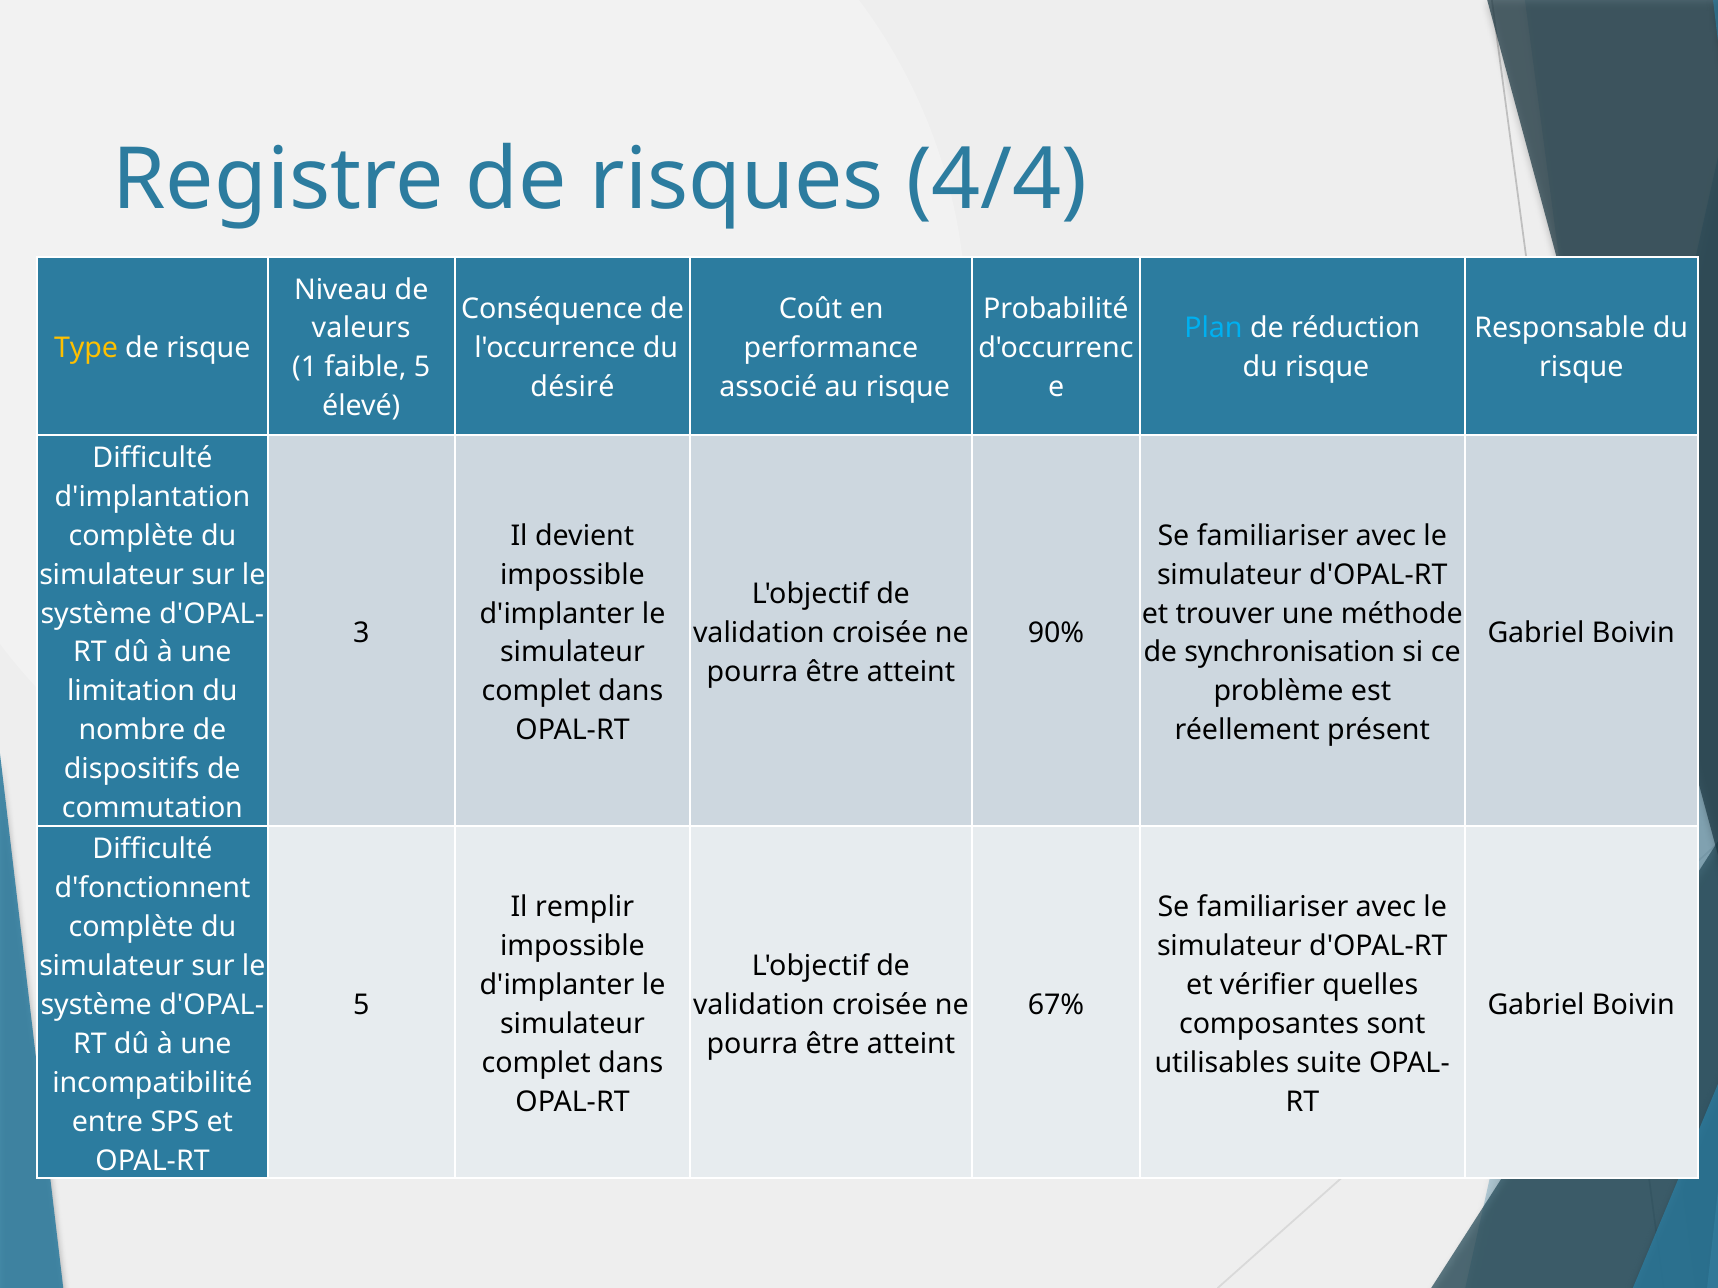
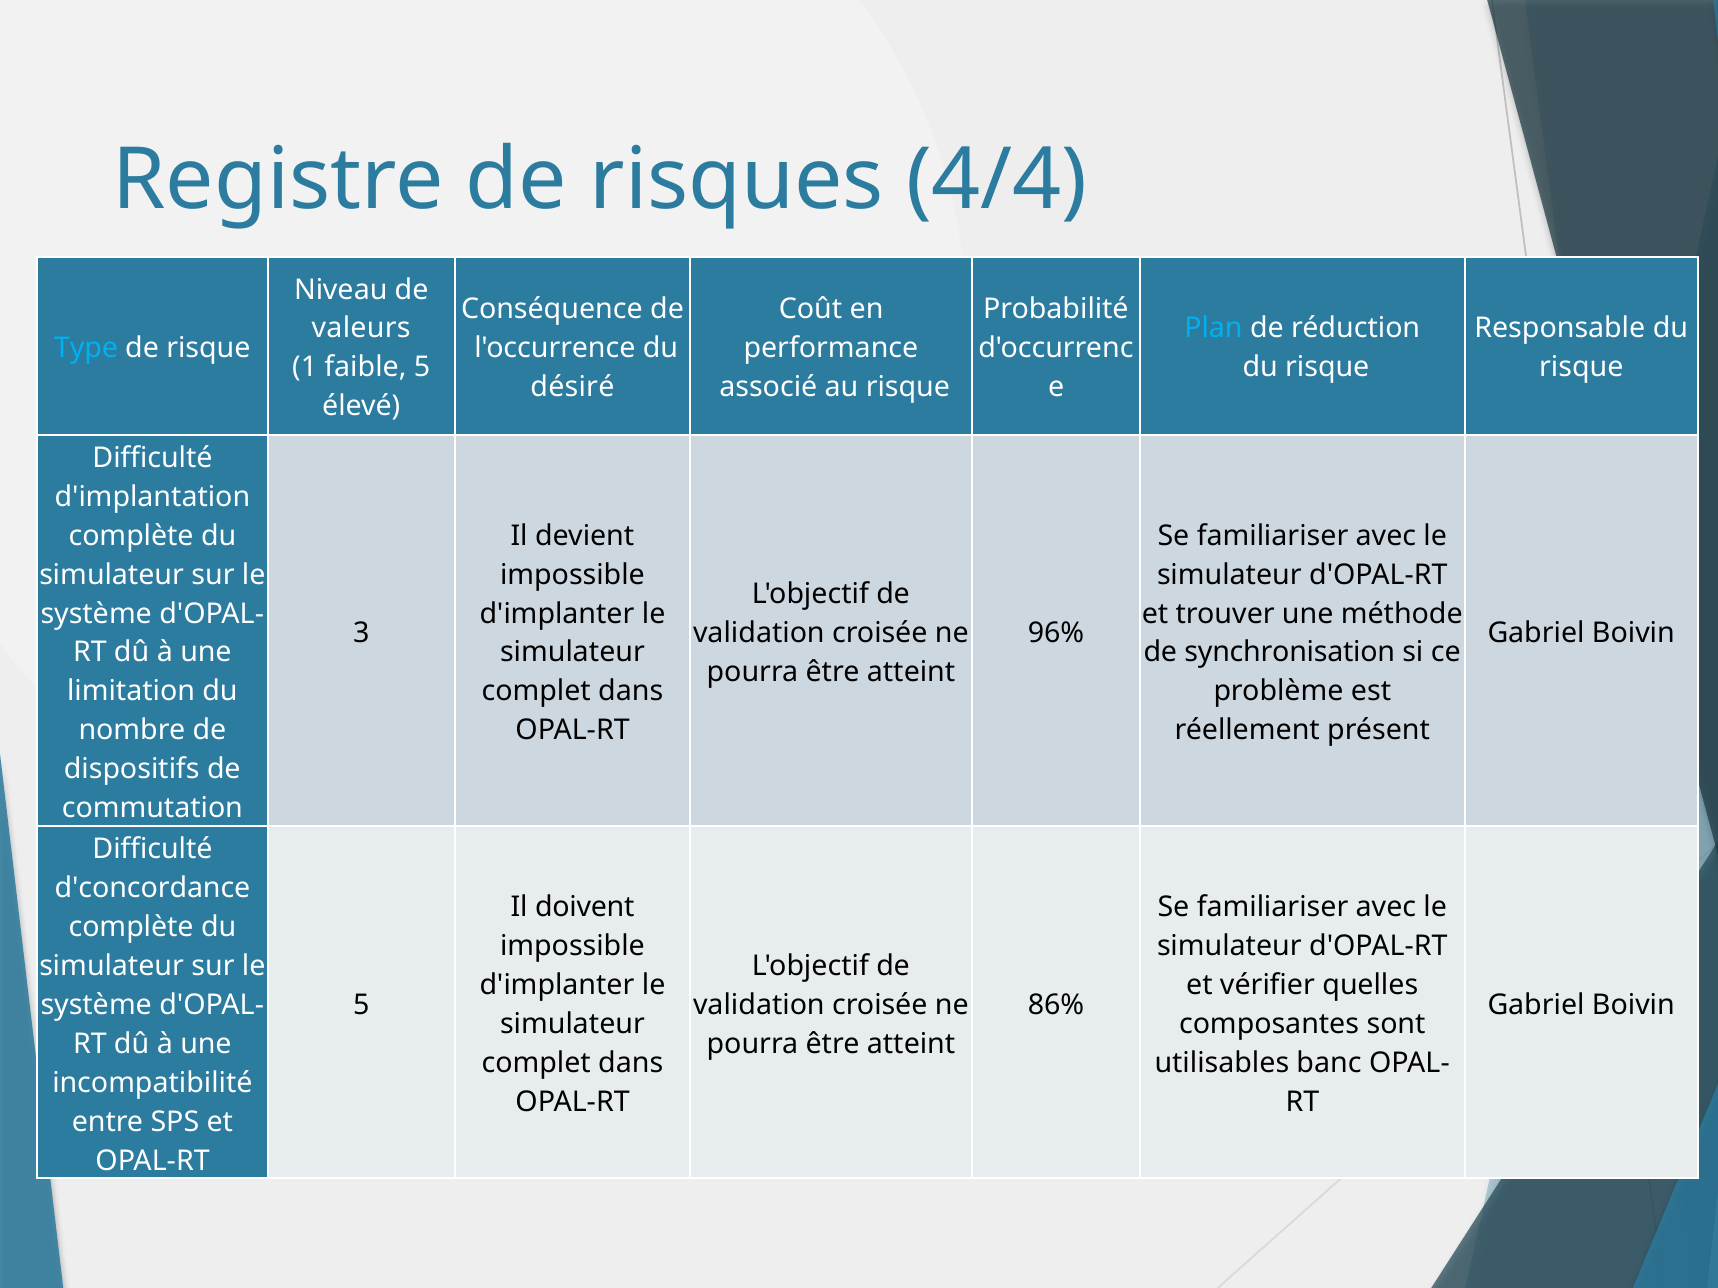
Type colour: yellow -> light blue (86, 348)
90%: 90% -> 96% (1056, 633)
d'fonctionnent: d'fonctionnent -> d'concordance (152, 888)
remplir: remplir -> doivent (585, 908)
67%: 67% -> 86% (1056, 1005)
suite: suite -> banc (1329, 1064)
